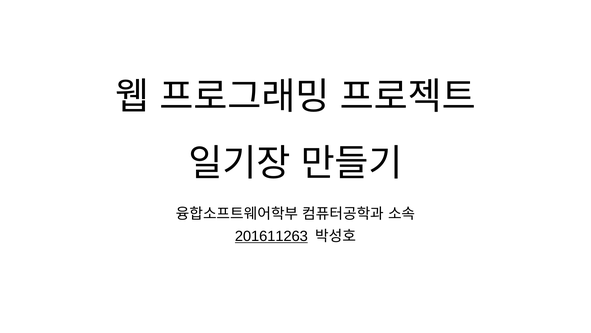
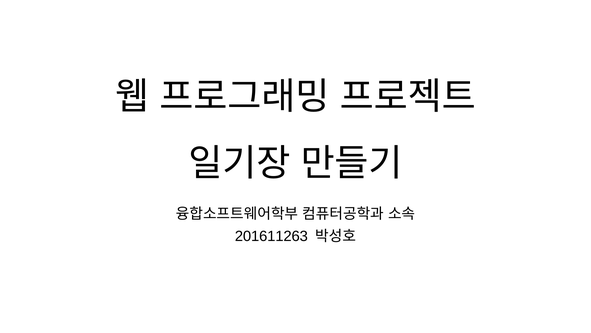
201611263 underline: present -> none (271, 236)
